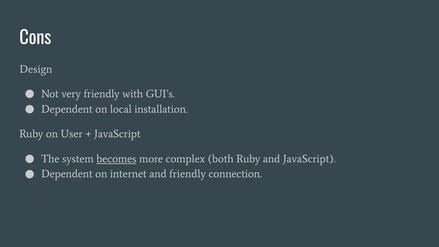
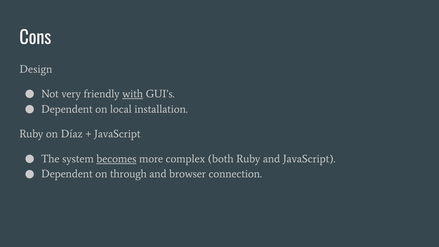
with underline: none -> present (133, 94)
User: User -> Díaz (72, 134)
internet: internet -> through (128, 174)
and friendly: friendly -> browser (188, 174)
